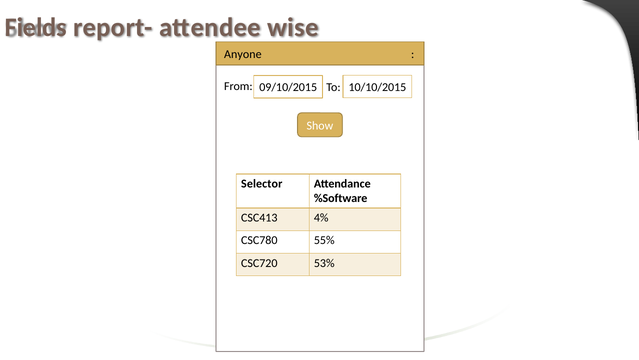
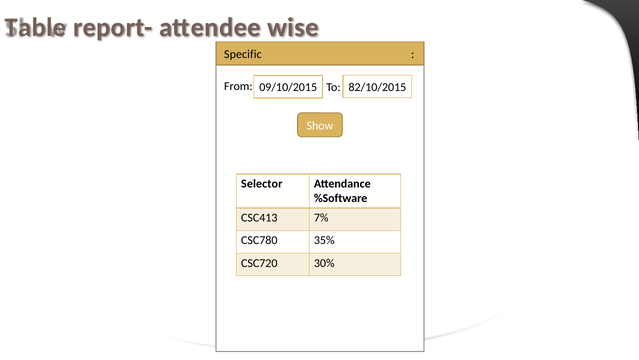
Fields: Fields -> Table (36, 27)
Anyone: Anyone -> Specific (243, 54)
10/10/2015: 10/10/2015 -> 82/10/2015 (377, 87)
4%: 4% -> 7% (321, 218)
55%: 55% -> 35% (324, 240)
53%: 53% -> 30% (324, 263)
